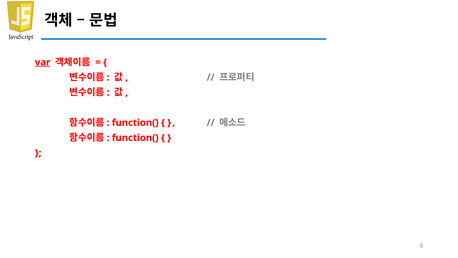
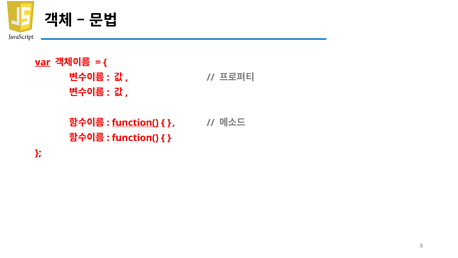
function( underline: none -> present (135, 123)
